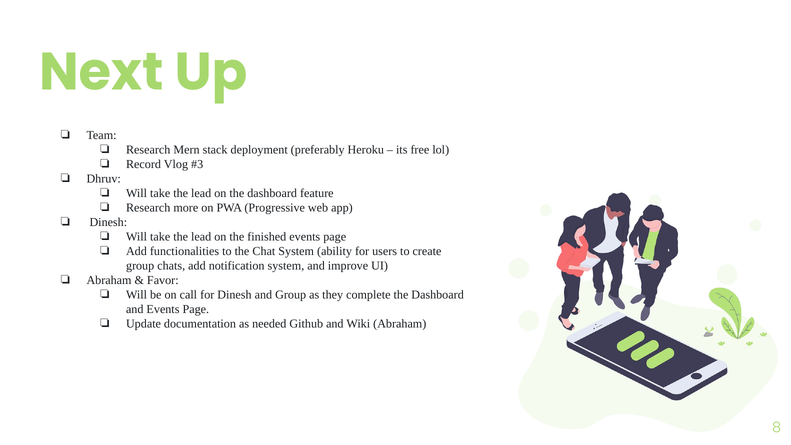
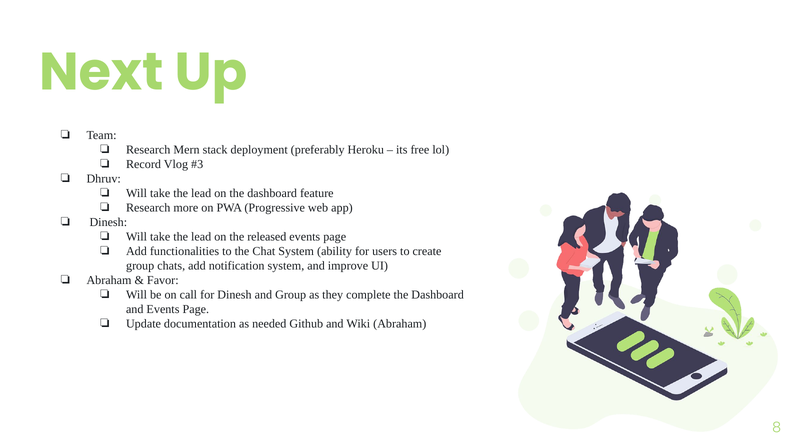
finished: finished -> released (267, 237)
